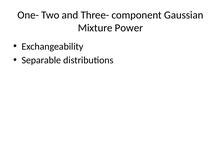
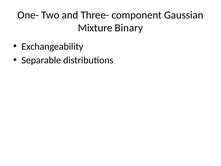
Power: Power -> Binary (129, 28)
